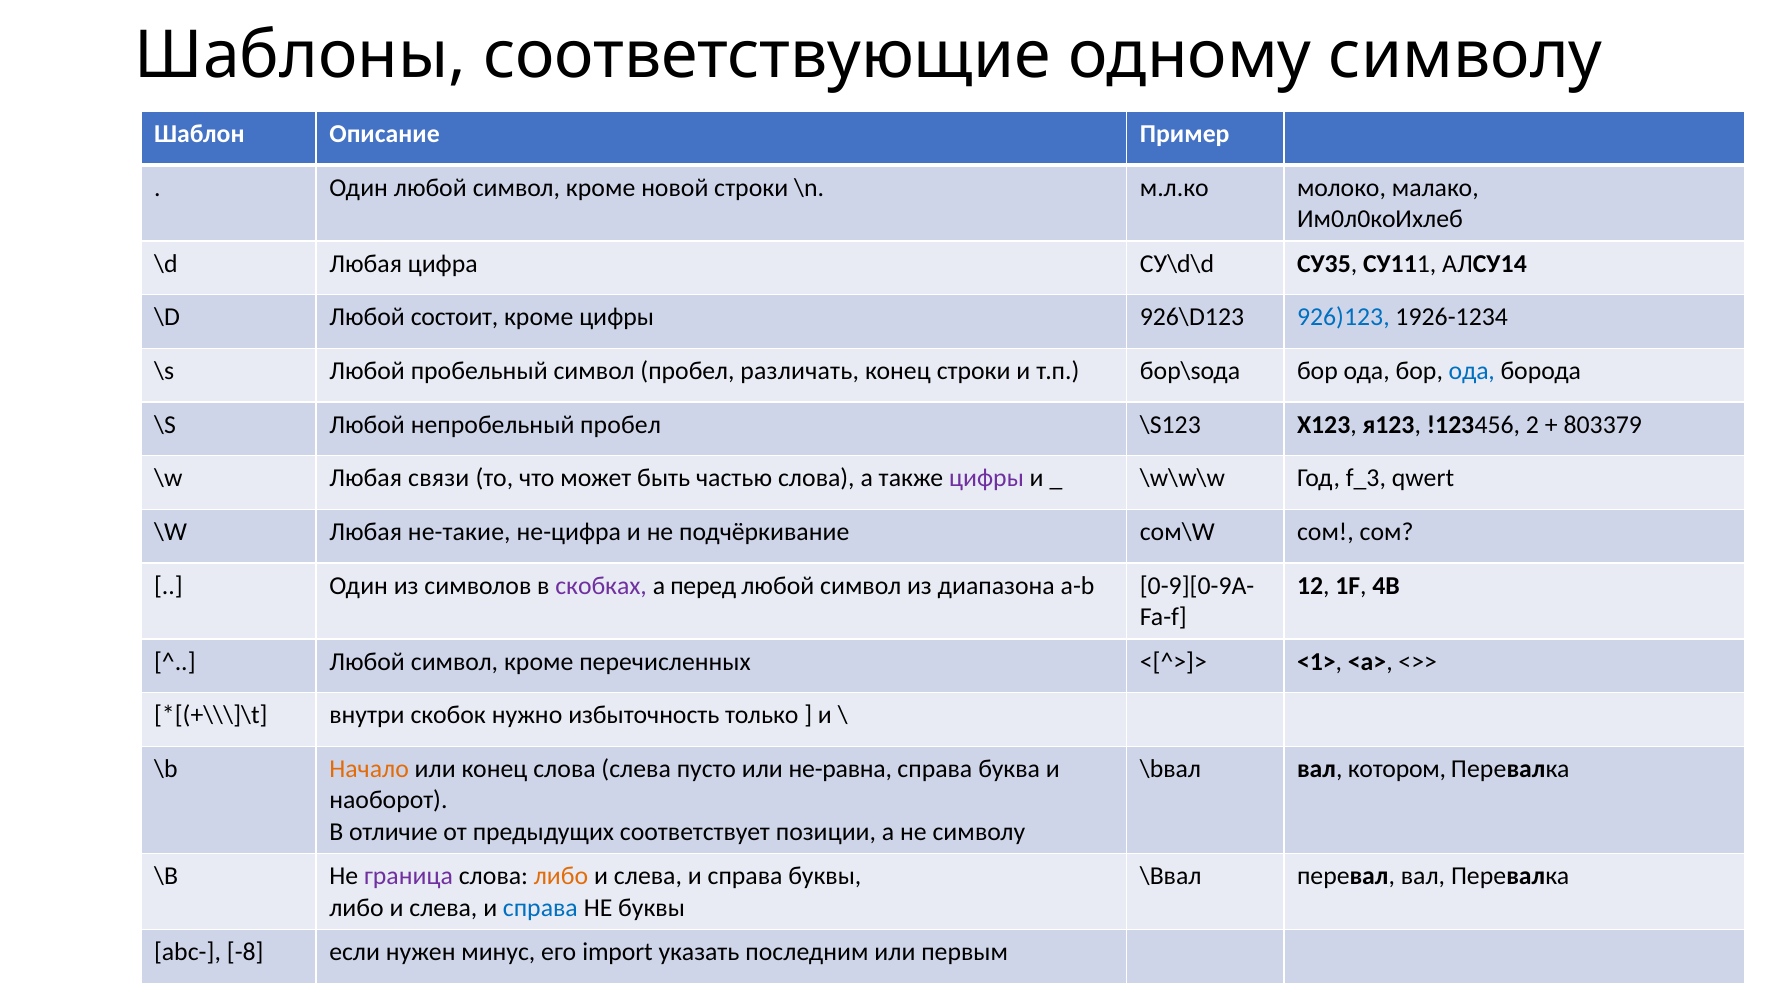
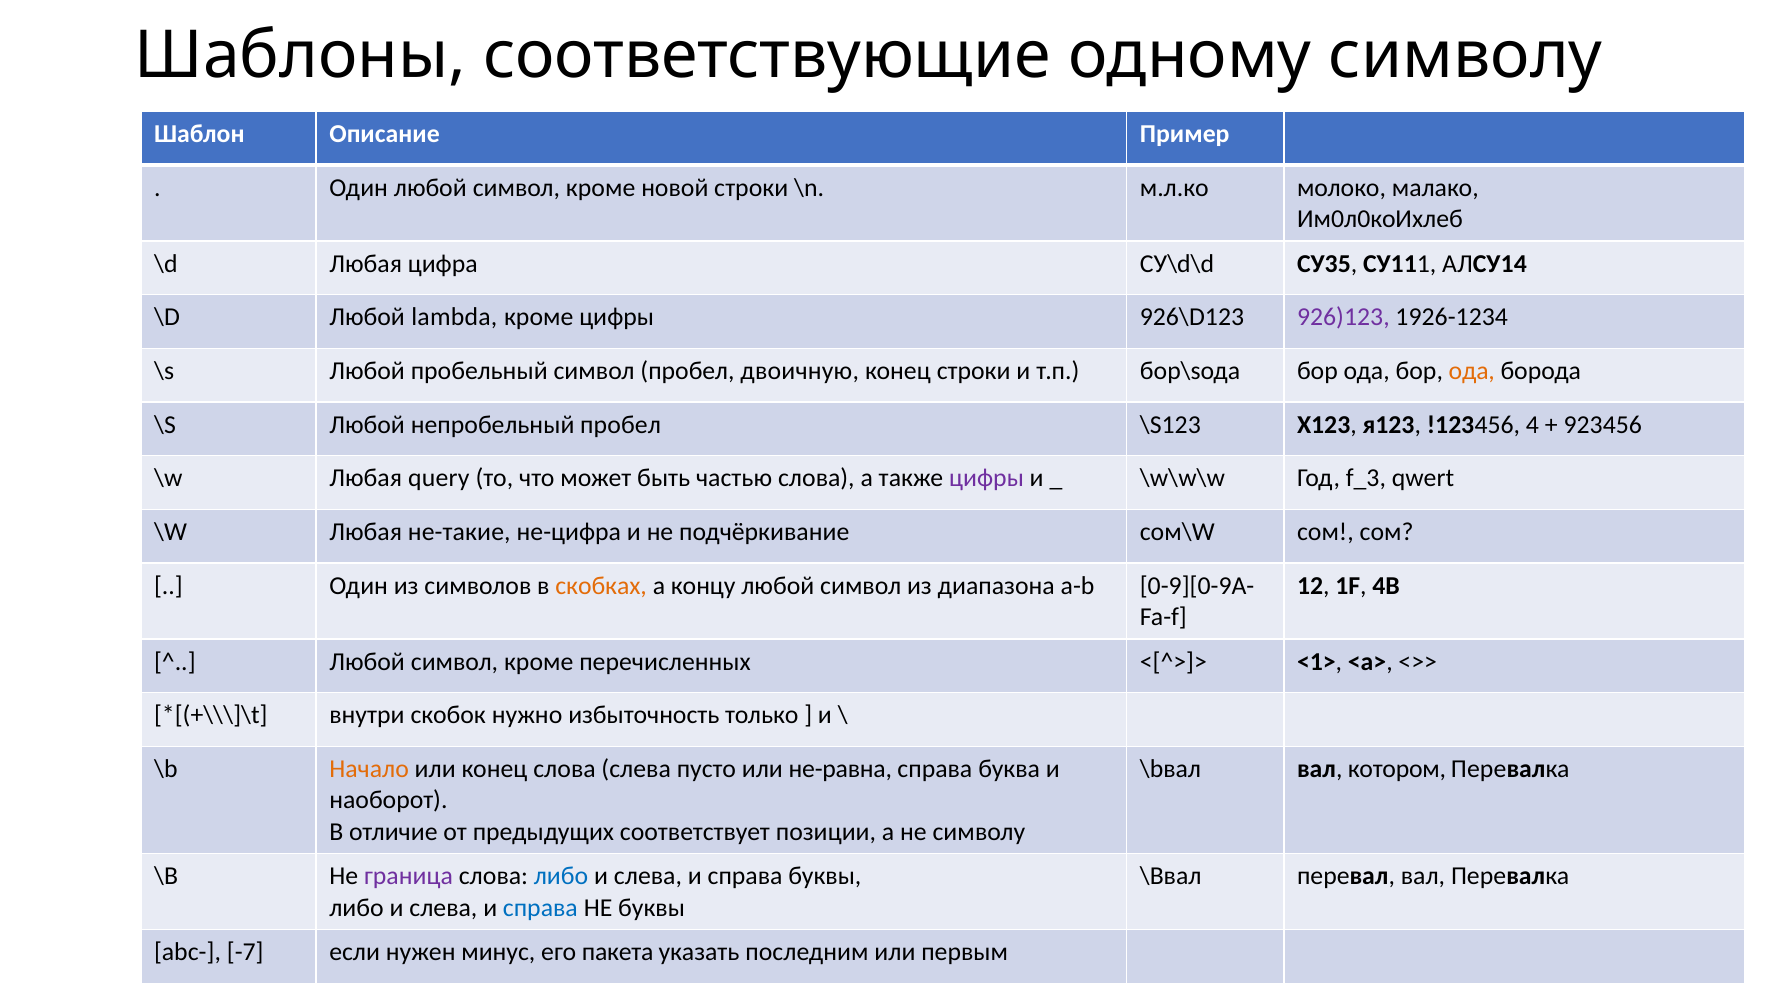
состоит: состоит -> lambda (454, 317)
926)123 colour: blue -> purple (1343, 317)
различать: различать -> двоичную (800, 371)
ода colour: blue -> orange (1472, 371)
2: 2 -> 4 (1532, 425)
803379: 803379 -> 923456 (1603, 425)
связи: связи -> query (439, 478)
скобках colour: purple -> orange (601, 586)
перед: перед -> концу (703, 586)
либо colour: orange -> blue (561, 877)
-8: -8 -> -7 (245, 953)
import: import -> пакета (618, 953)
